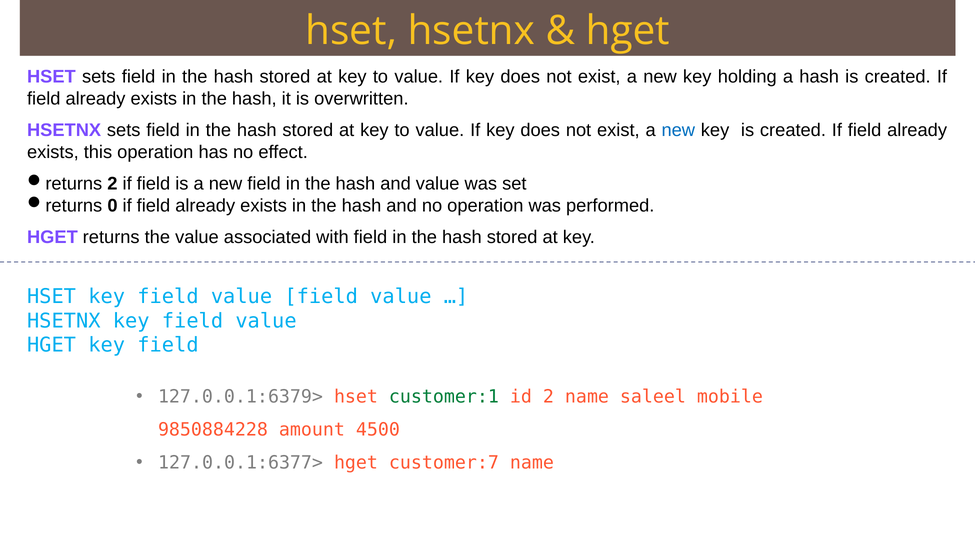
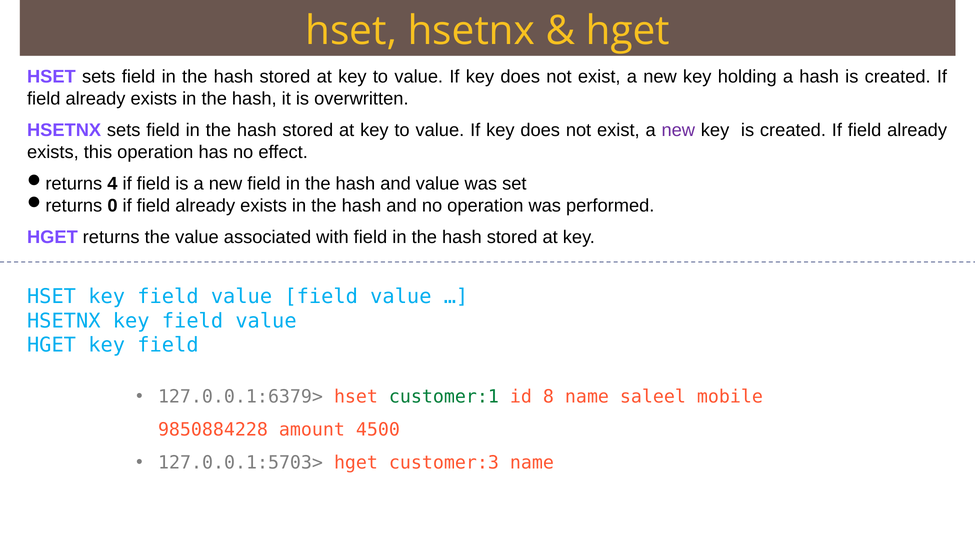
new colour: blue -> purple (678, 130)
2: 2 -> 4 (112, 184)
id 2: 2 -> 8 (548, 397)
127.0.0.1:6377>: 127.0.0.1:6377> -> 127.0.0.1:5703> (241, 463)
customer:7: customer:7 -> customer:3 (444, 463)
